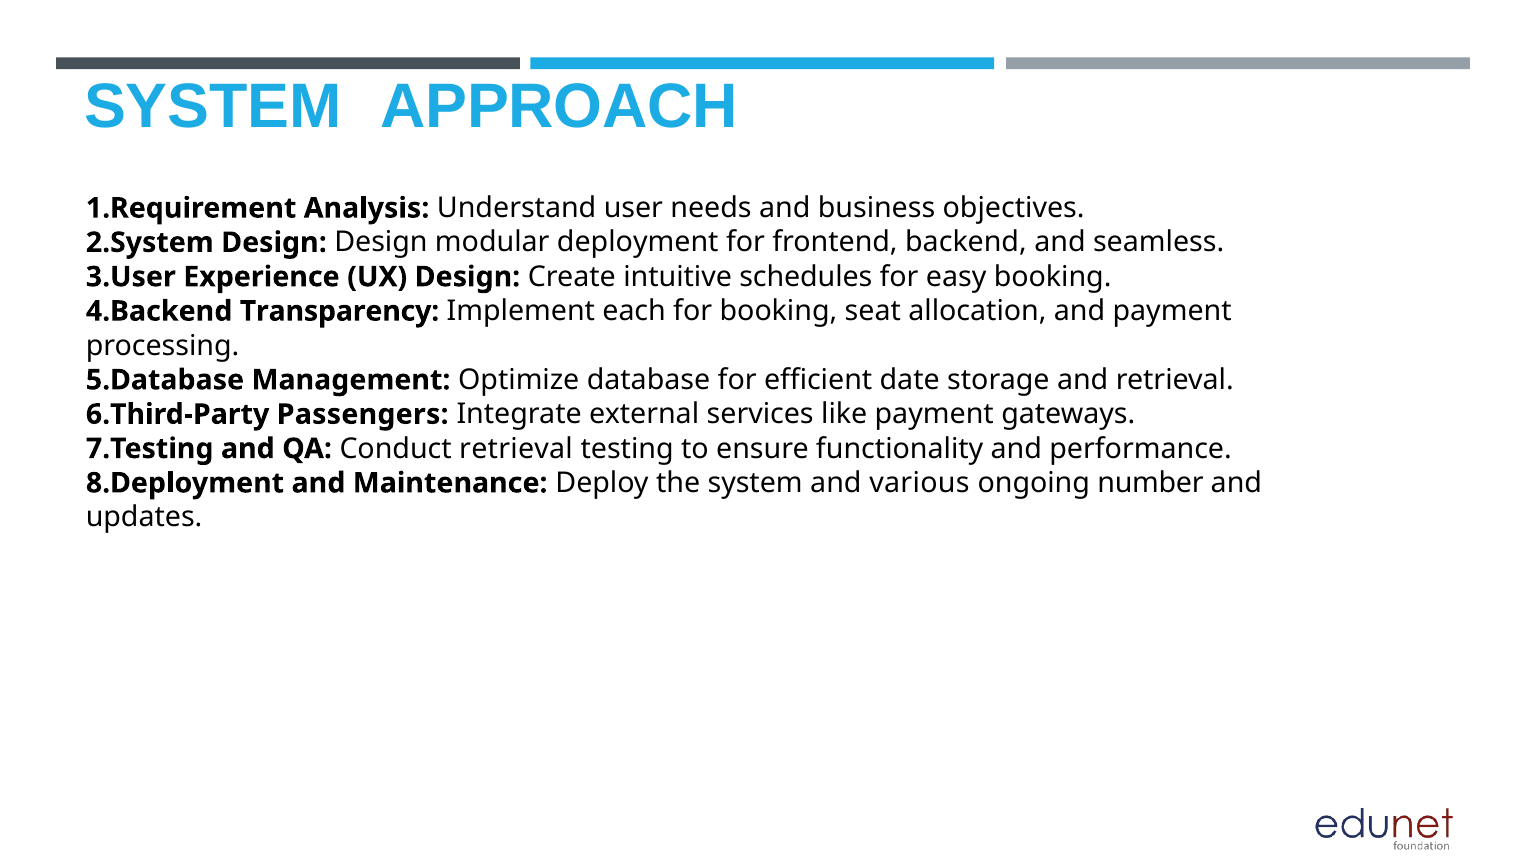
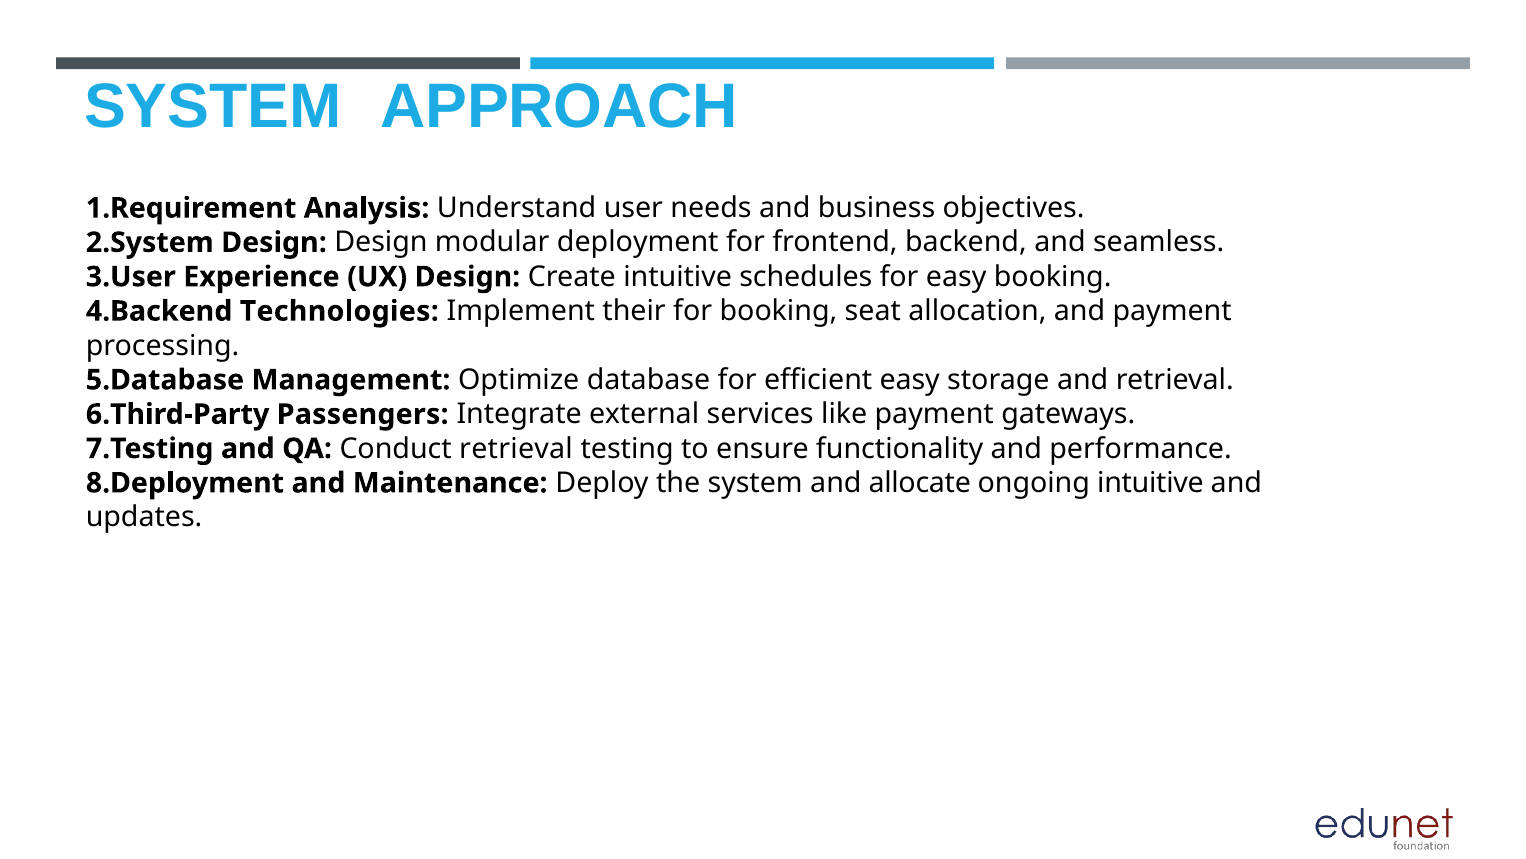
Transparency: Transparency -> Technologies (339, 311)
each: each -> their (634, 311)
efficient date: date -> easy (910, 380)
various: various -> allocate (920, 483)
ongoing number: number -> intuitive (1150, 483)
